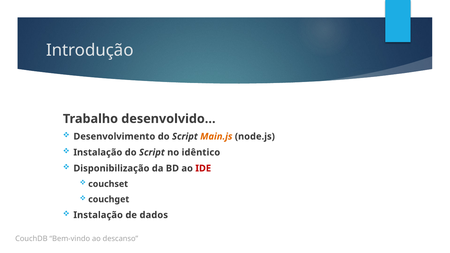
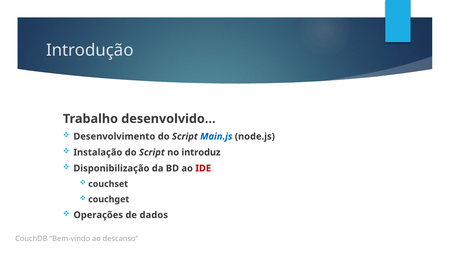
Main.js colour: orange -> blue (216, 137)
idêntico: idêntico -> introduz (201, 152)
Instalação: Instalação -> Operações (98, 215)
